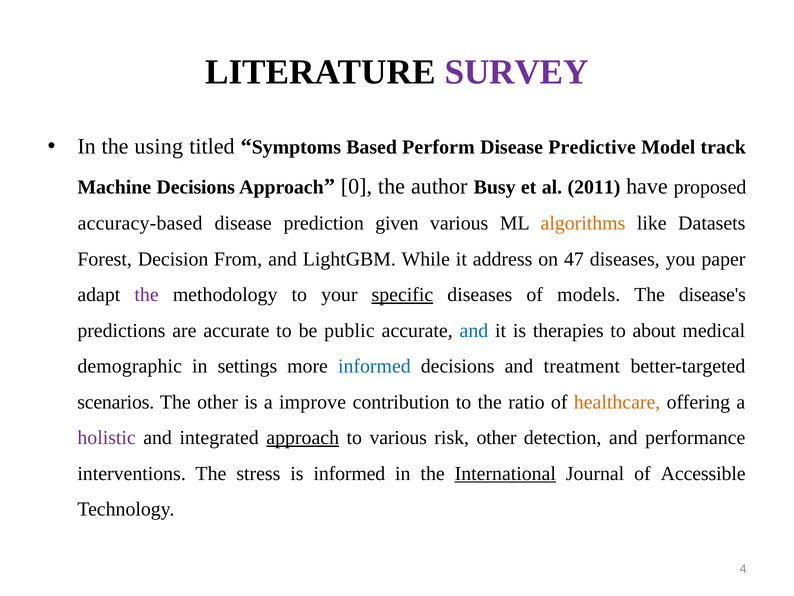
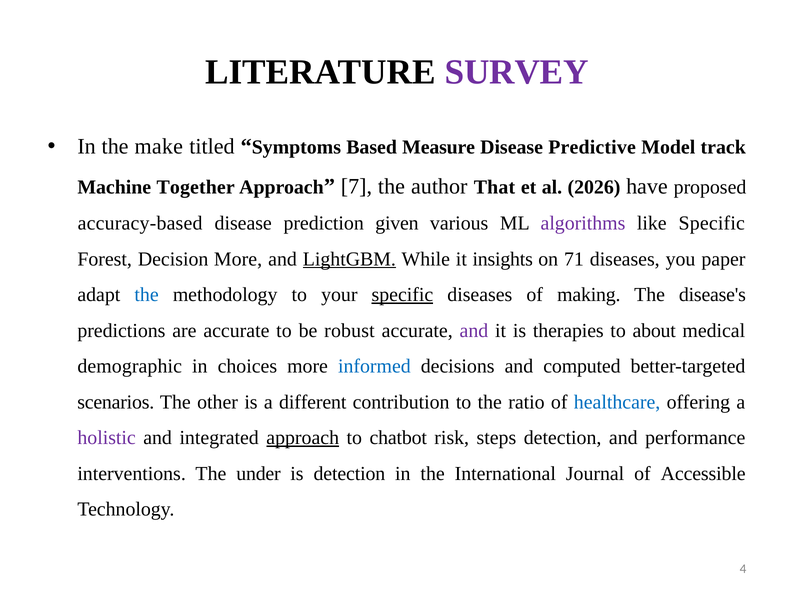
using: using -> make (159, 146)
Perform: Perform -> Measure (439, 147)
Machine Decisions: Decisions -> Together (196, 187)
0: 0 -> 7 (356, 186)
Busy: Busy -> That (495, 187)
2011: 2011 -> 2026 (594, 187)
algorithms colour: orange -> purple (583, 223)
like Datasets: Datasets -> Specific (712, 223)
Decision From: From -> More (238, 259)
LightGBM underline: none -> present (349, 259)
address: address -> insights (503, 259)
47: 47 -> 71 (574, 259)
the colour: purple -> blue (147, 295)
models: models -> making (589, 295)
public: public -> robust (349, 330)
and colour: blue -> purple (474, 330)
settings: settings -> choices (247, 366)
treatment: treatment -> computed (582, 366)
improve: improve -> different (313, 402)
healthcare colour: orange -> blue (617, 402)
to various: various -> chatbot (398, 437)
risk other: other -> steps (496, 437)
stress: stress -> under (259, 473)
is informed: informed -> detection (349, 473)
International underline: present -> none (505, 473)
